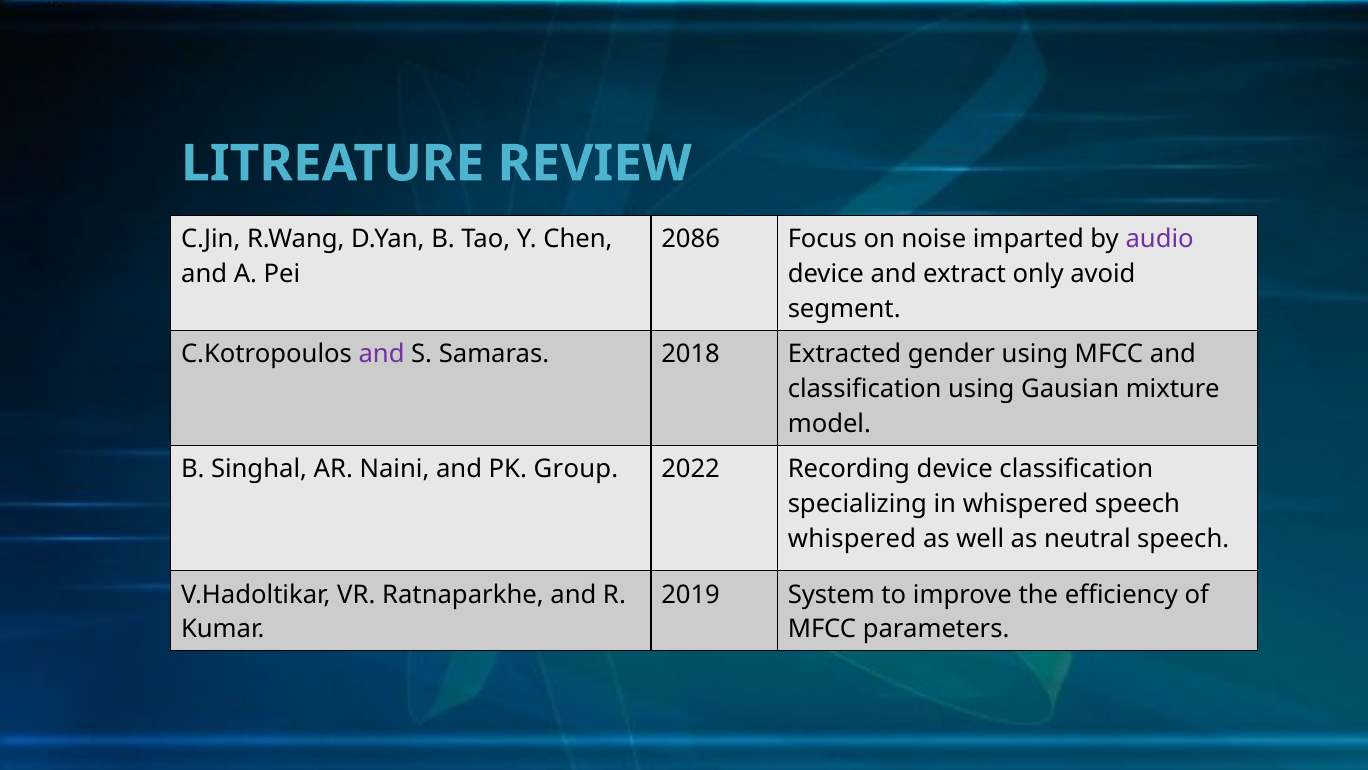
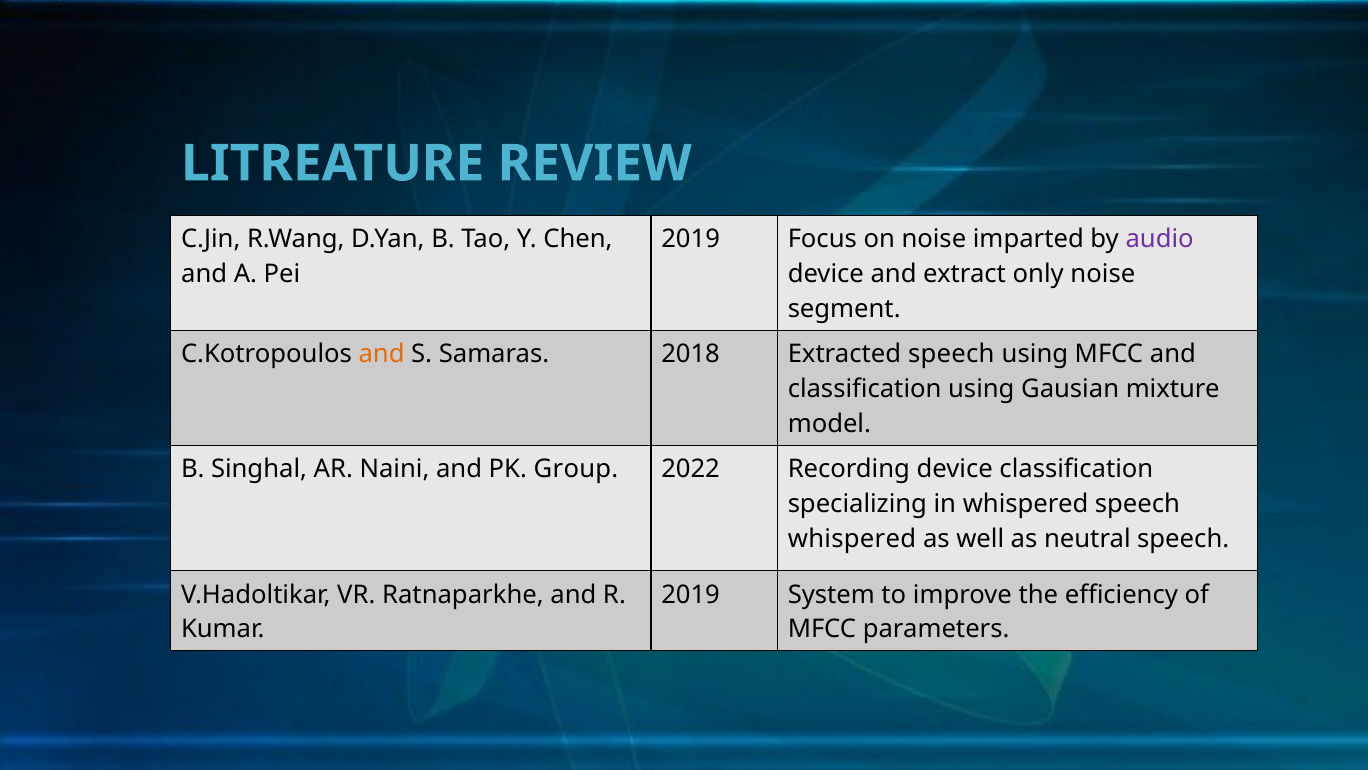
2086: 2086 -> 2019 (691, 239)
only avoid: avoid -> noise (1103, 274)
and colour: purple -> orange (382, 354)
Extracted gender: gender -> speech (951, 354)
